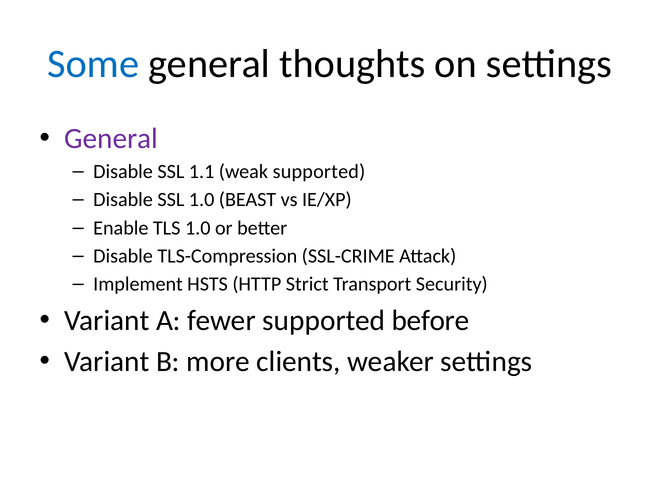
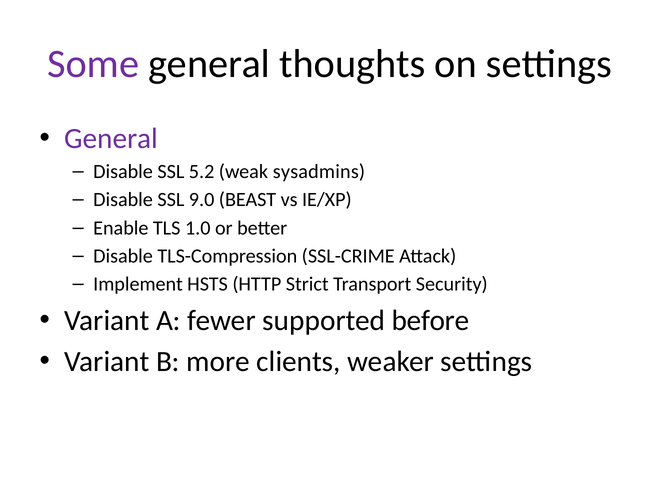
Some colour: blue -> purple (93, 64)
1.1: 1.1 -> 5.2 (202, 172)
weak supported: supported -> sysadmins (319, 172)
SSL 1.0: 1.0 -> 9.0 (202, 200)
